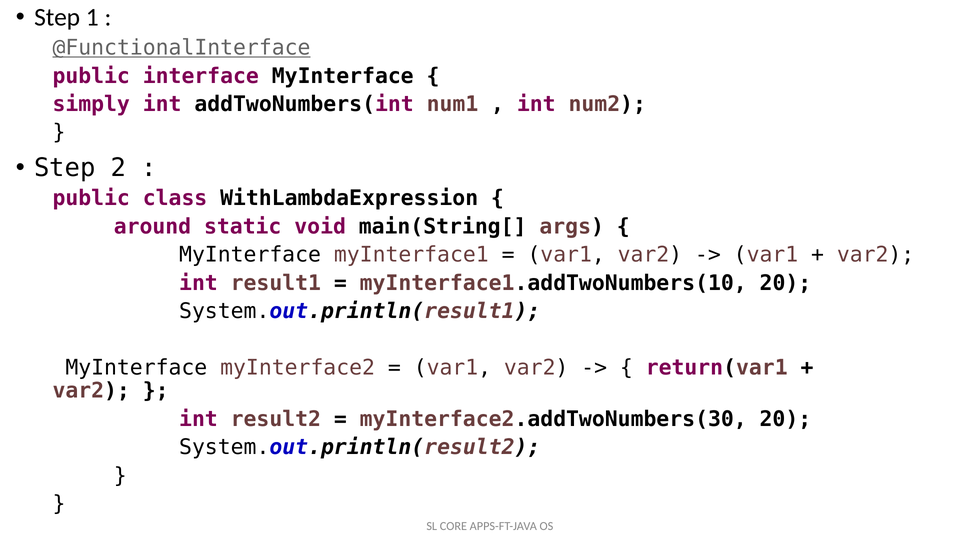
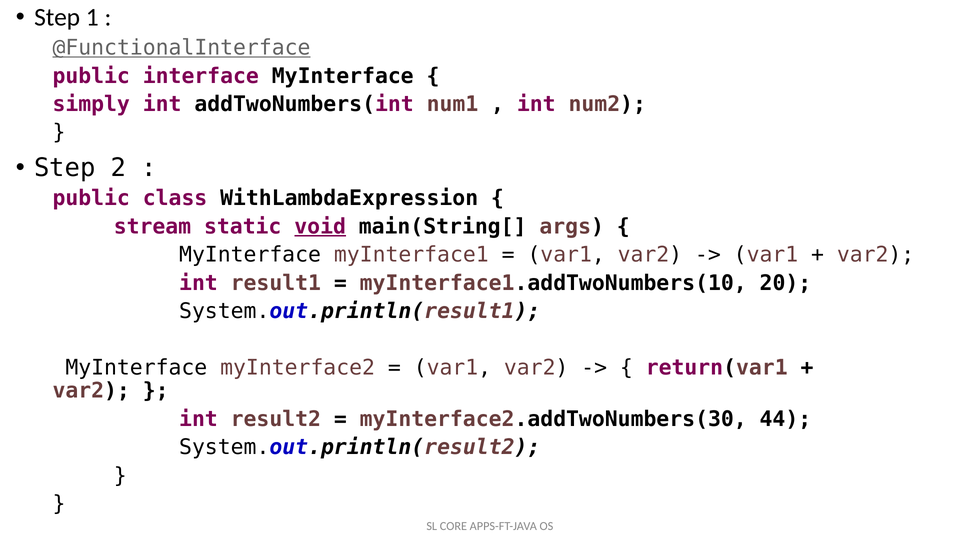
around: around -> stream (152, 227)
void underline: none -> present (320, 227)
myInterface2.addTwoNumbers(30 20: 20 -> 44 (785, 419)
